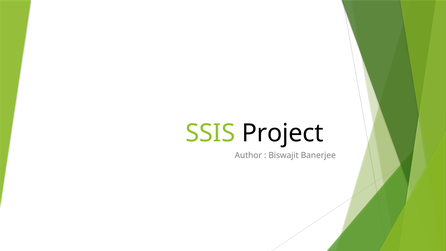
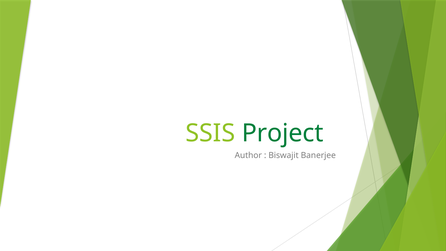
Project colour: black -> green (283, 133)
